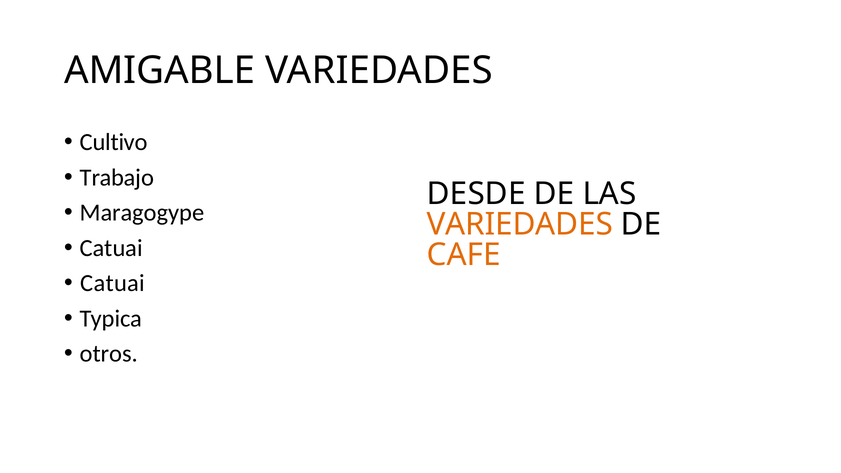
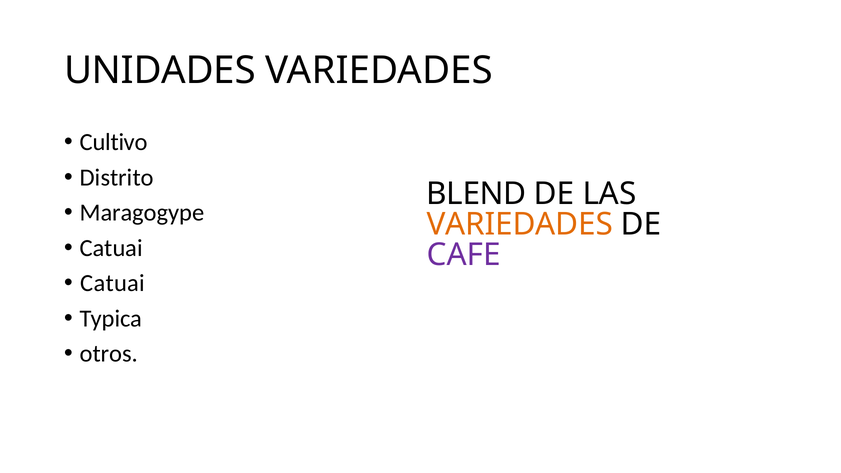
AMIGABLE: AMIGABLE -> UNIDADES (160, 71)
Trabajo: Trabajo -> Distrito (117, 177)
DESDE: DESDE -> BLEND (476, 194)
CAFE colour: orange -> purple (464, 255)
